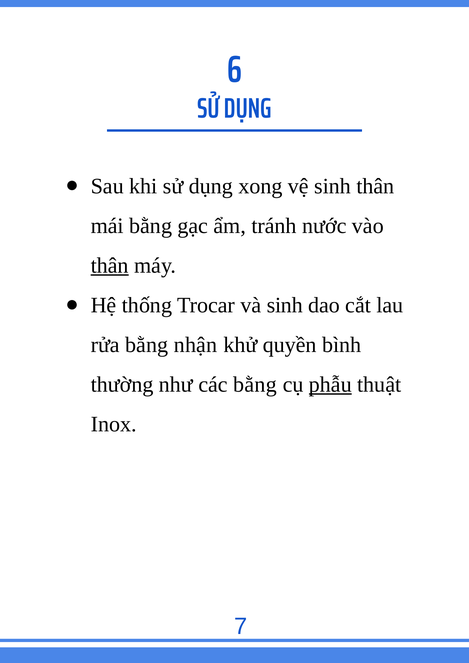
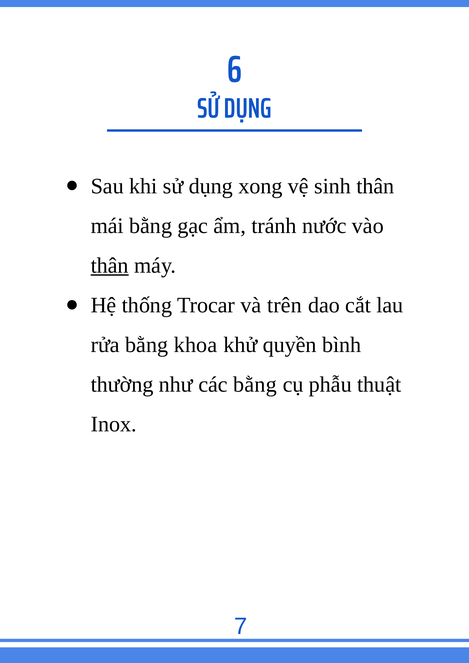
và sinh: sinh -> trên (285, 305)
nhận: nhận -> khoa (196, 345)
phẫu underline: present -> none (330, 385)
